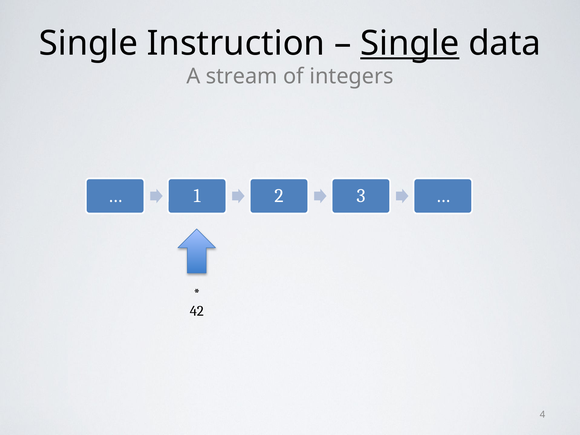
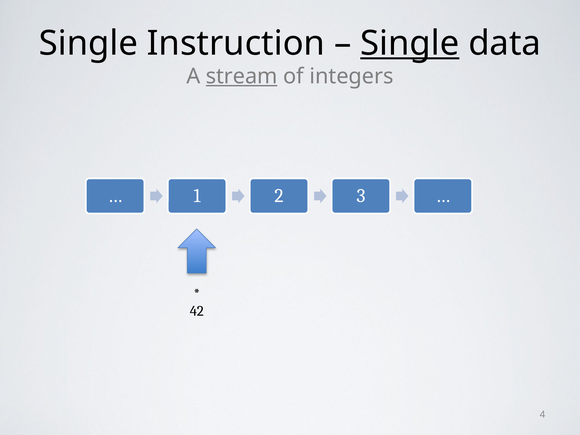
stream underline: none -> present (242, 76)
